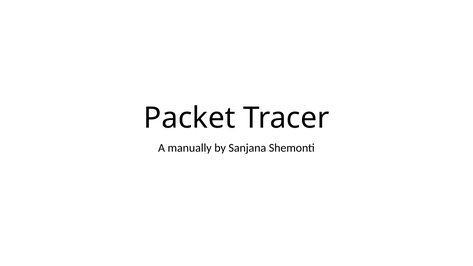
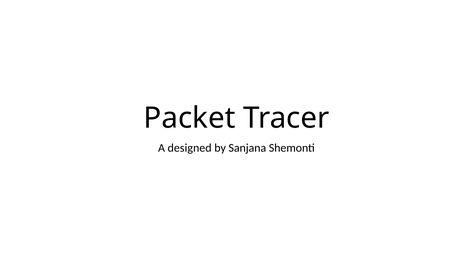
manually: manually -> designed (190, 148)
